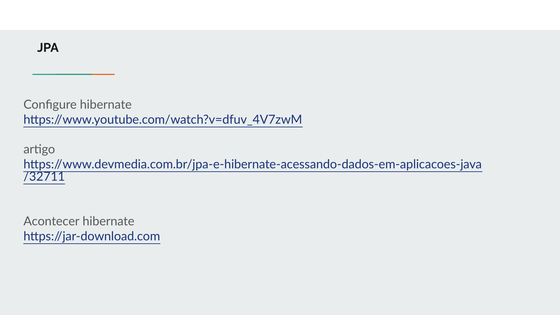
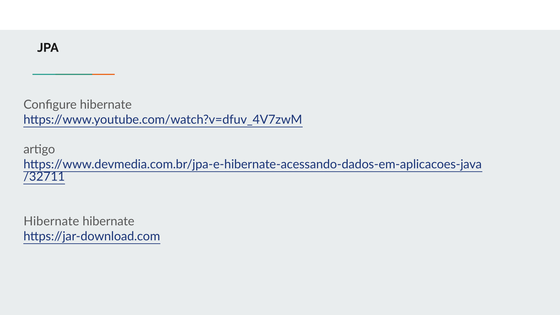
Acontecer: Acontecer -> Hibernate (51, 221)
